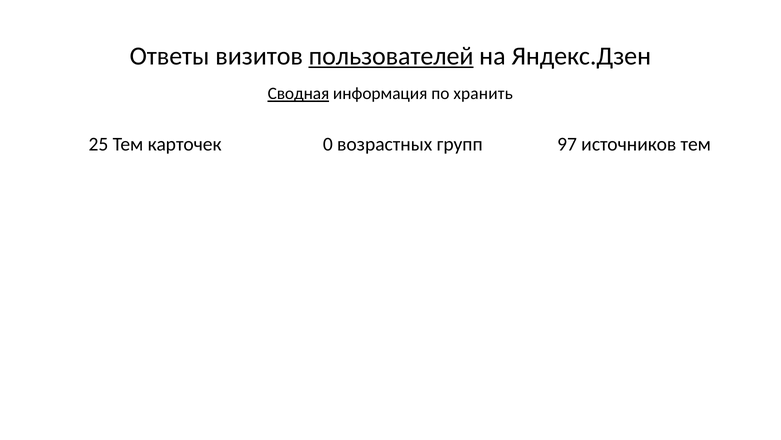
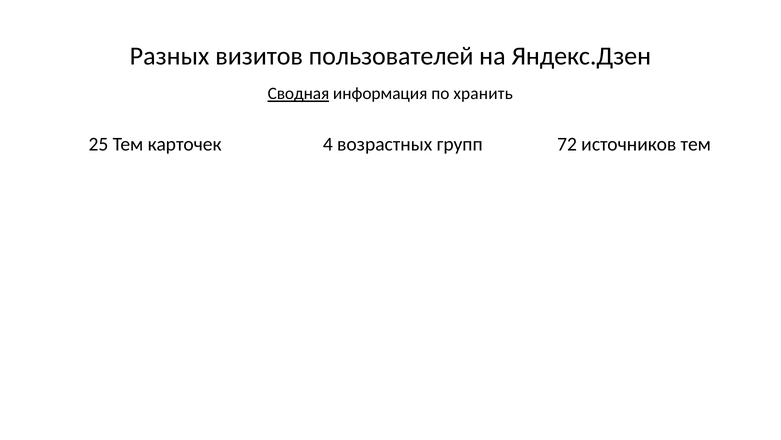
Ответы: Ответы -> Разных (170, 56)
пользователей underline: present -> none (391, 56)
0: 0 -> 4 (328, 144)
97: 97 -> 72 (567, 144)
